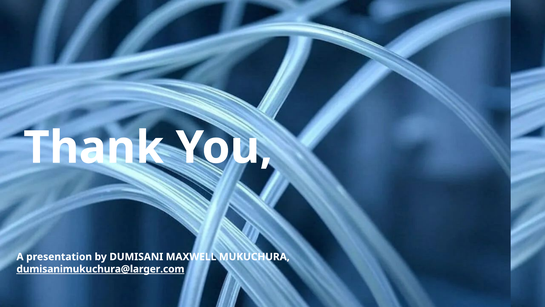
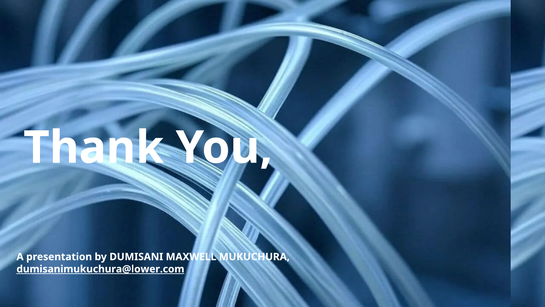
dumisanimukuchura@larger.com: dumisanimukuchura@larger.com -> dumisanimukuchura@lower.com (100, 269)
